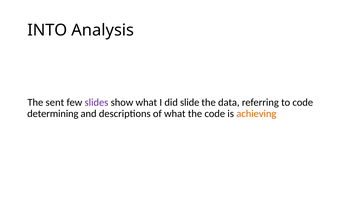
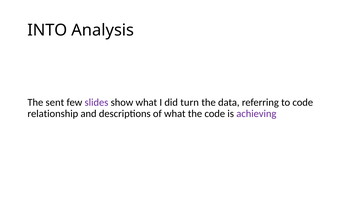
slide: slide -> turn (190, 103)
determining: determining -> relationship (53, 114)
achieving colour: orange -> purple (256, 114)
